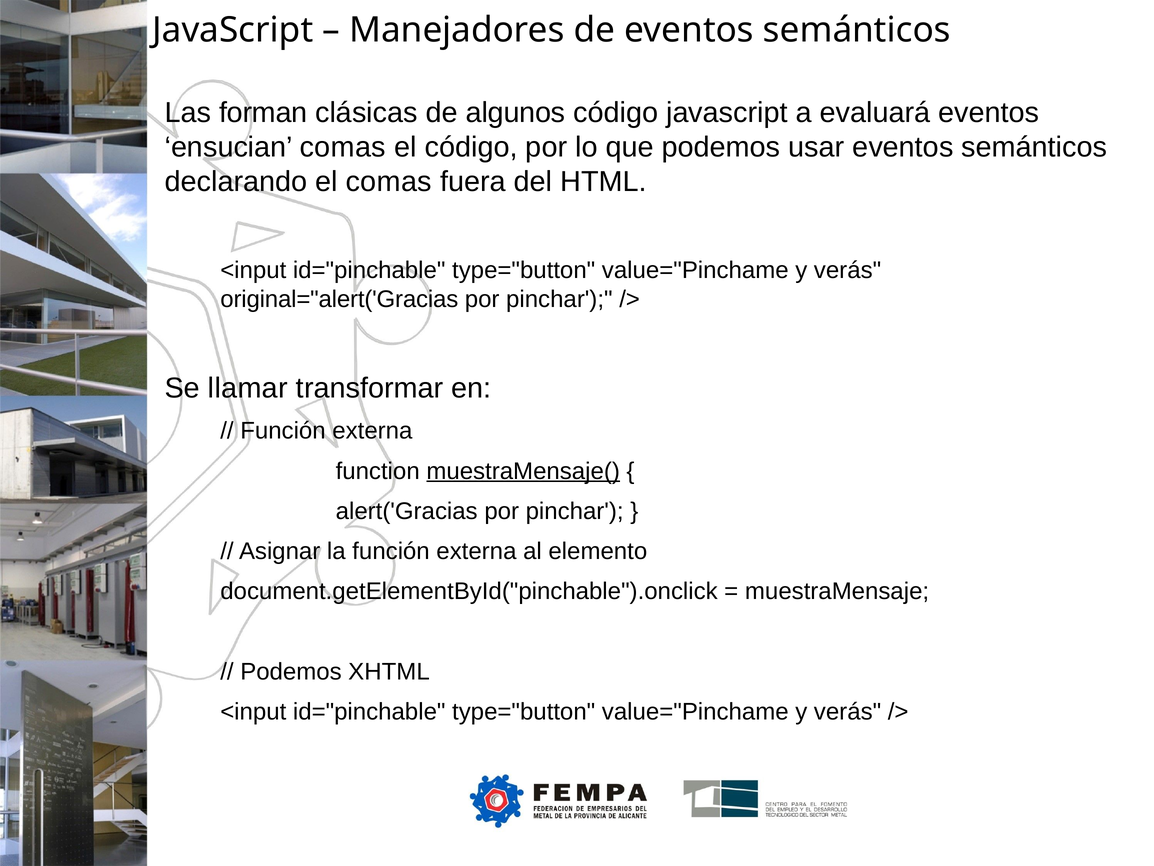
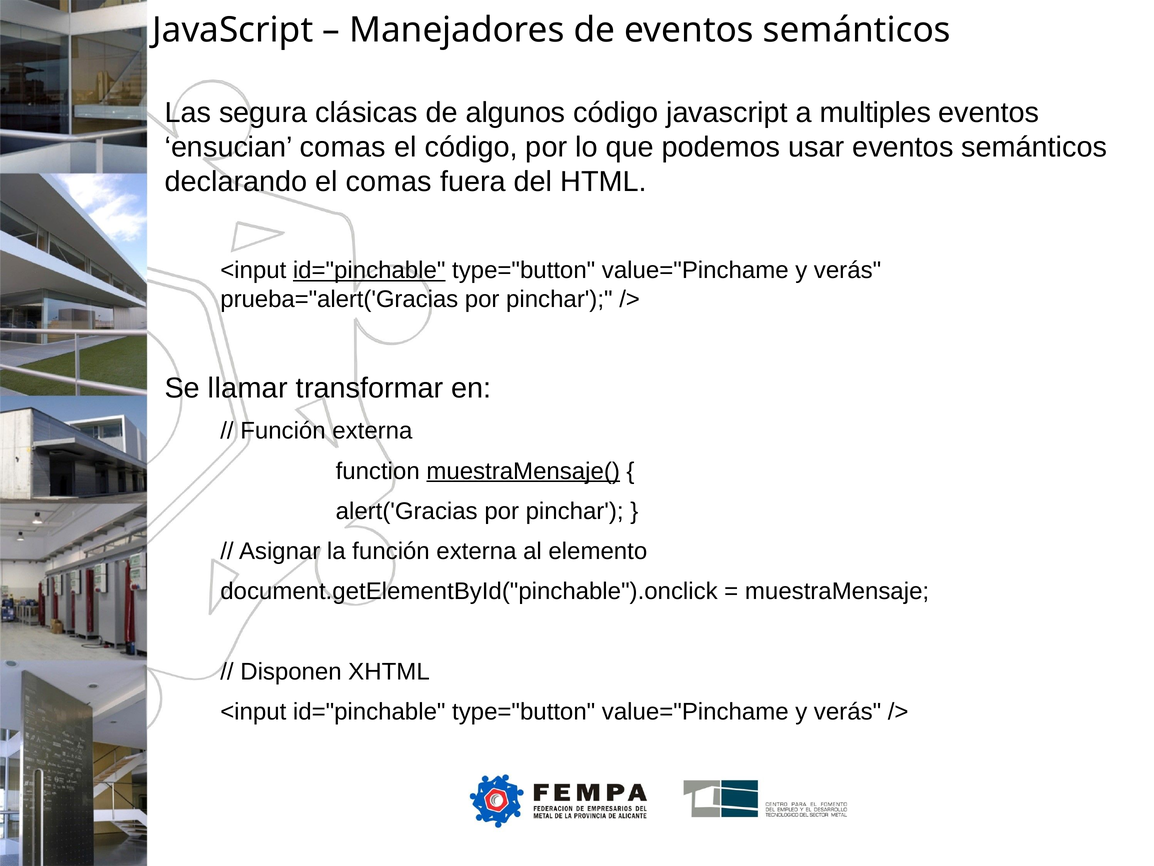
forman: forman -> segura (263, 112)
evaluará: evaluará -> multiples (875, 112)
id="pinchable underline: none -> present (369, 270)
original="alert('Gracias: original="alert('Gracias -> prueba="alert('Gracias (339, 299)
Podemos: Podemos -> Disponen (291, 671)
